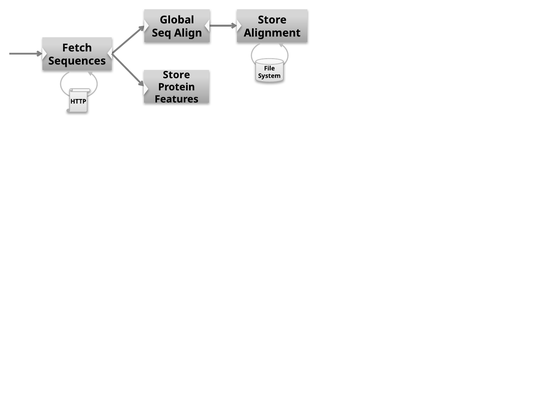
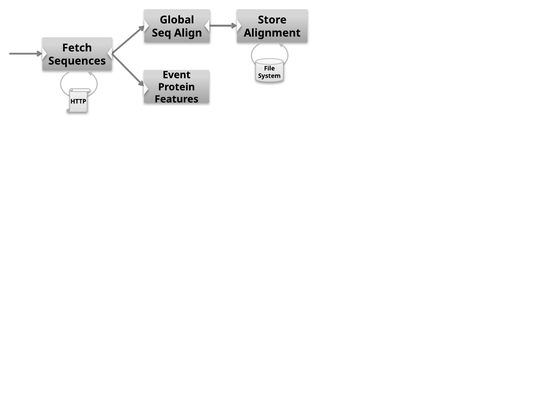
Store: Store -> Event (177, 75)
